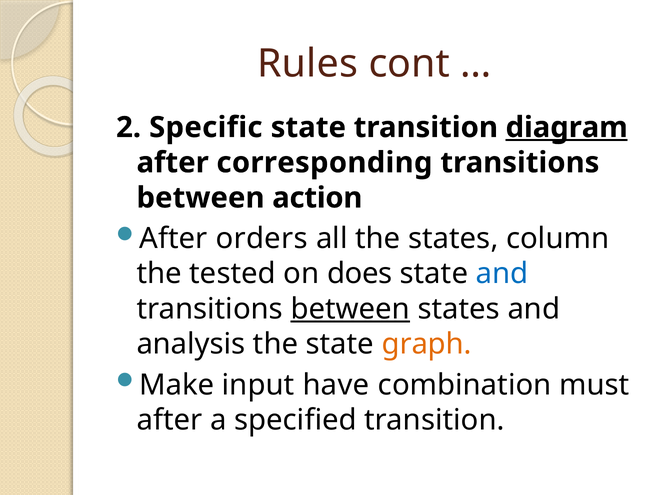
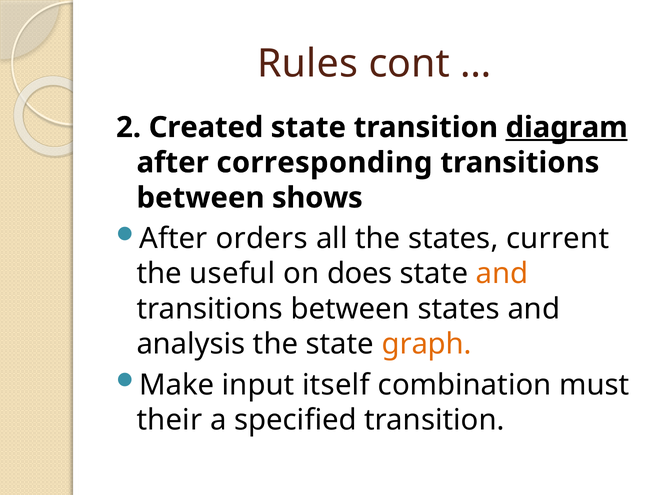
Specific: Specific -> Created (206, 127)
action: action -> shows (317, 198)
column: column -> current (558, 239)
tested: tested -> useful (232, 274)
and colour: blue -> orange (502, 274)
between underline: present -> none (350, 309)
have: have -> itself (336, 385)
after: after -> their (169, 420)
